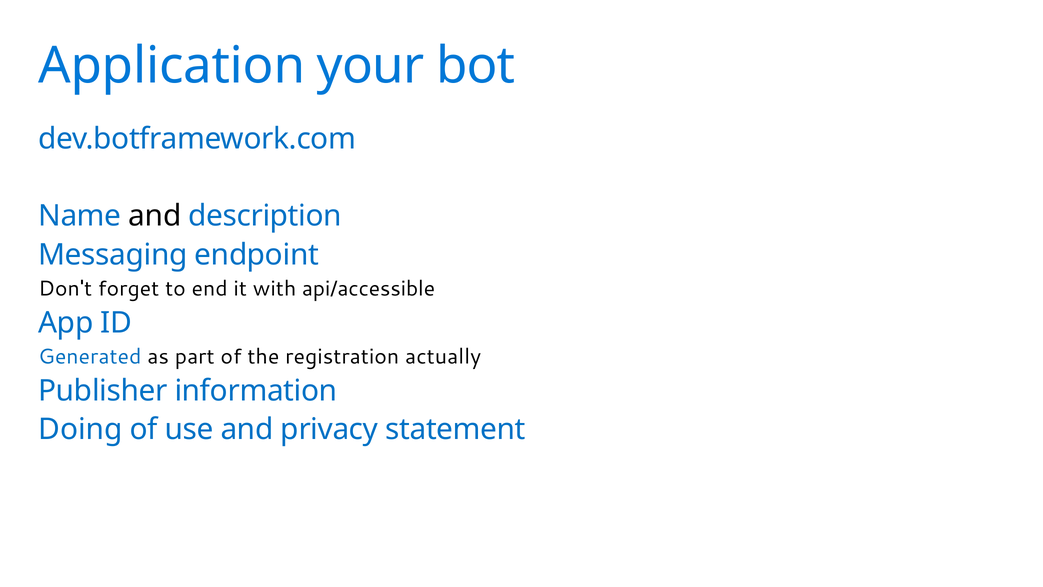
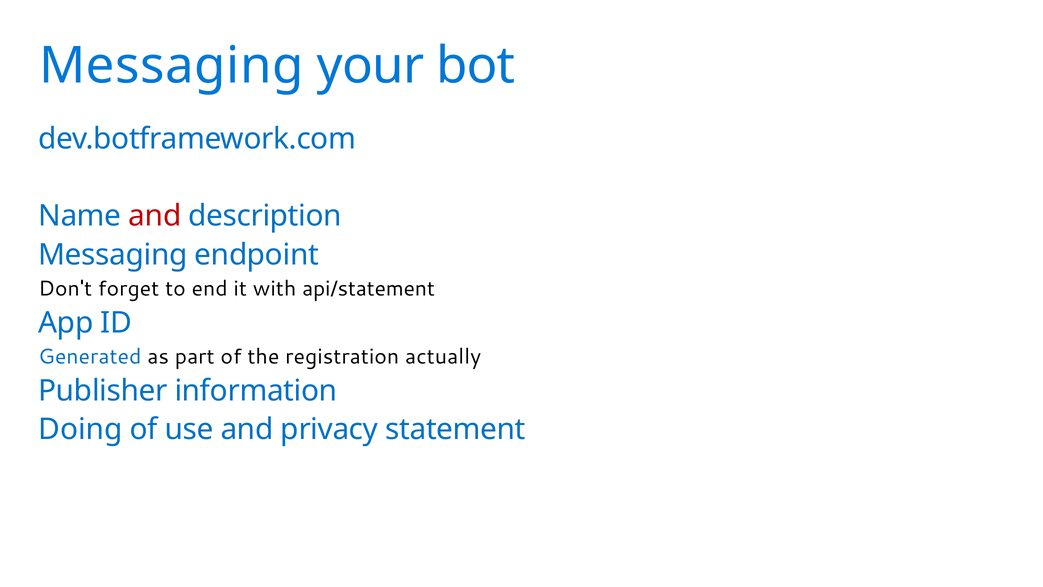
Application: Application -> Messaging (171, 66)
and colour: black -> red (155, 216)
api/accessible: api/accessible -> api/statement (369, 289)
